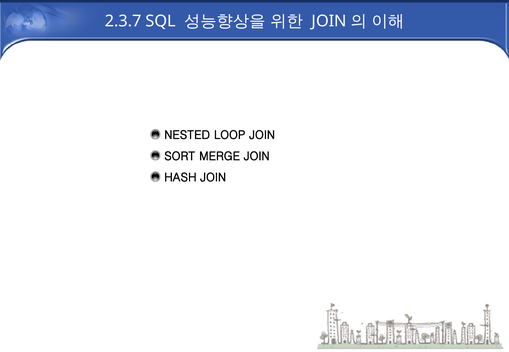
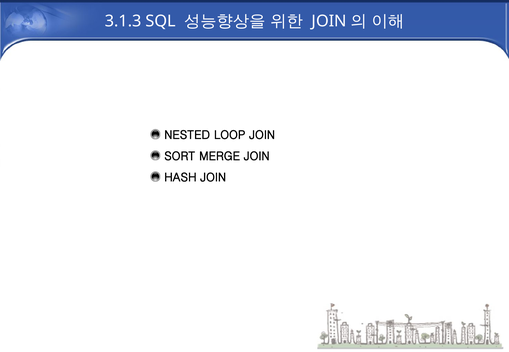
2.3.7: 2.3.7 -> 3.1.3 (123, 21)
